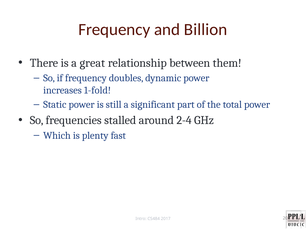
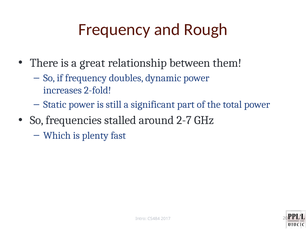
Billion: Billion -> Rough (206, 29)
1-fold: 1-fold -> 2-fold (98, 90)
2-4: 2-4 -> 2-7 (184, 121)
